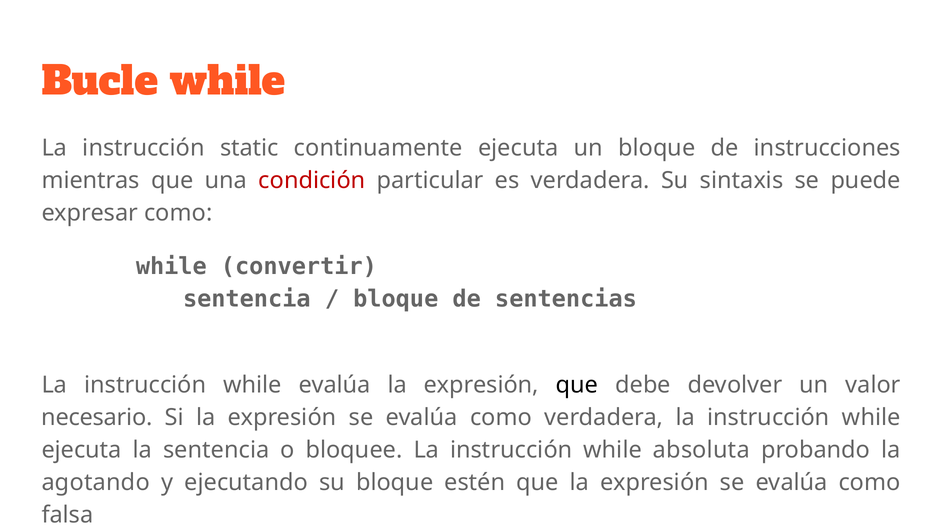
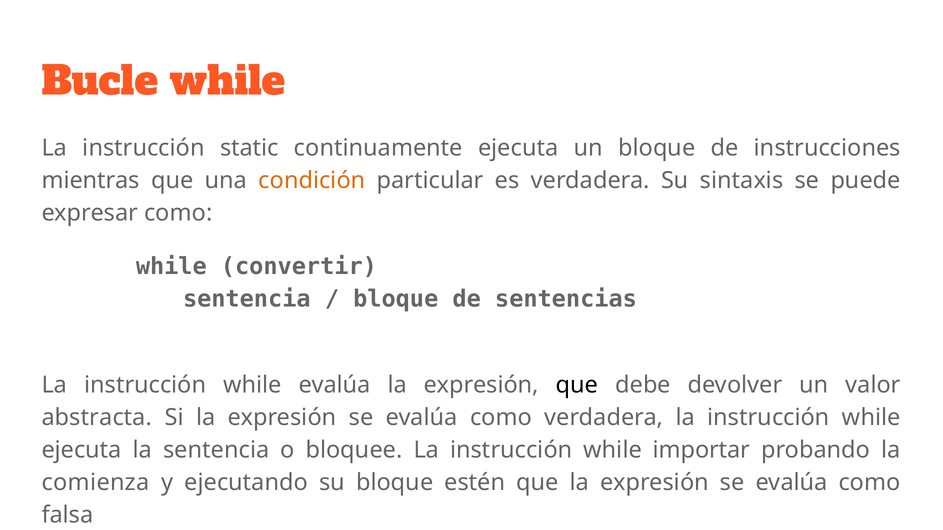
condición colour: red -> orange (312, 181)
necesario: necesario -> abstracta (97, 418)
absoluta: absoluta -> importar (702, 450)
agotando: agotando -> comienza (96, 483)
